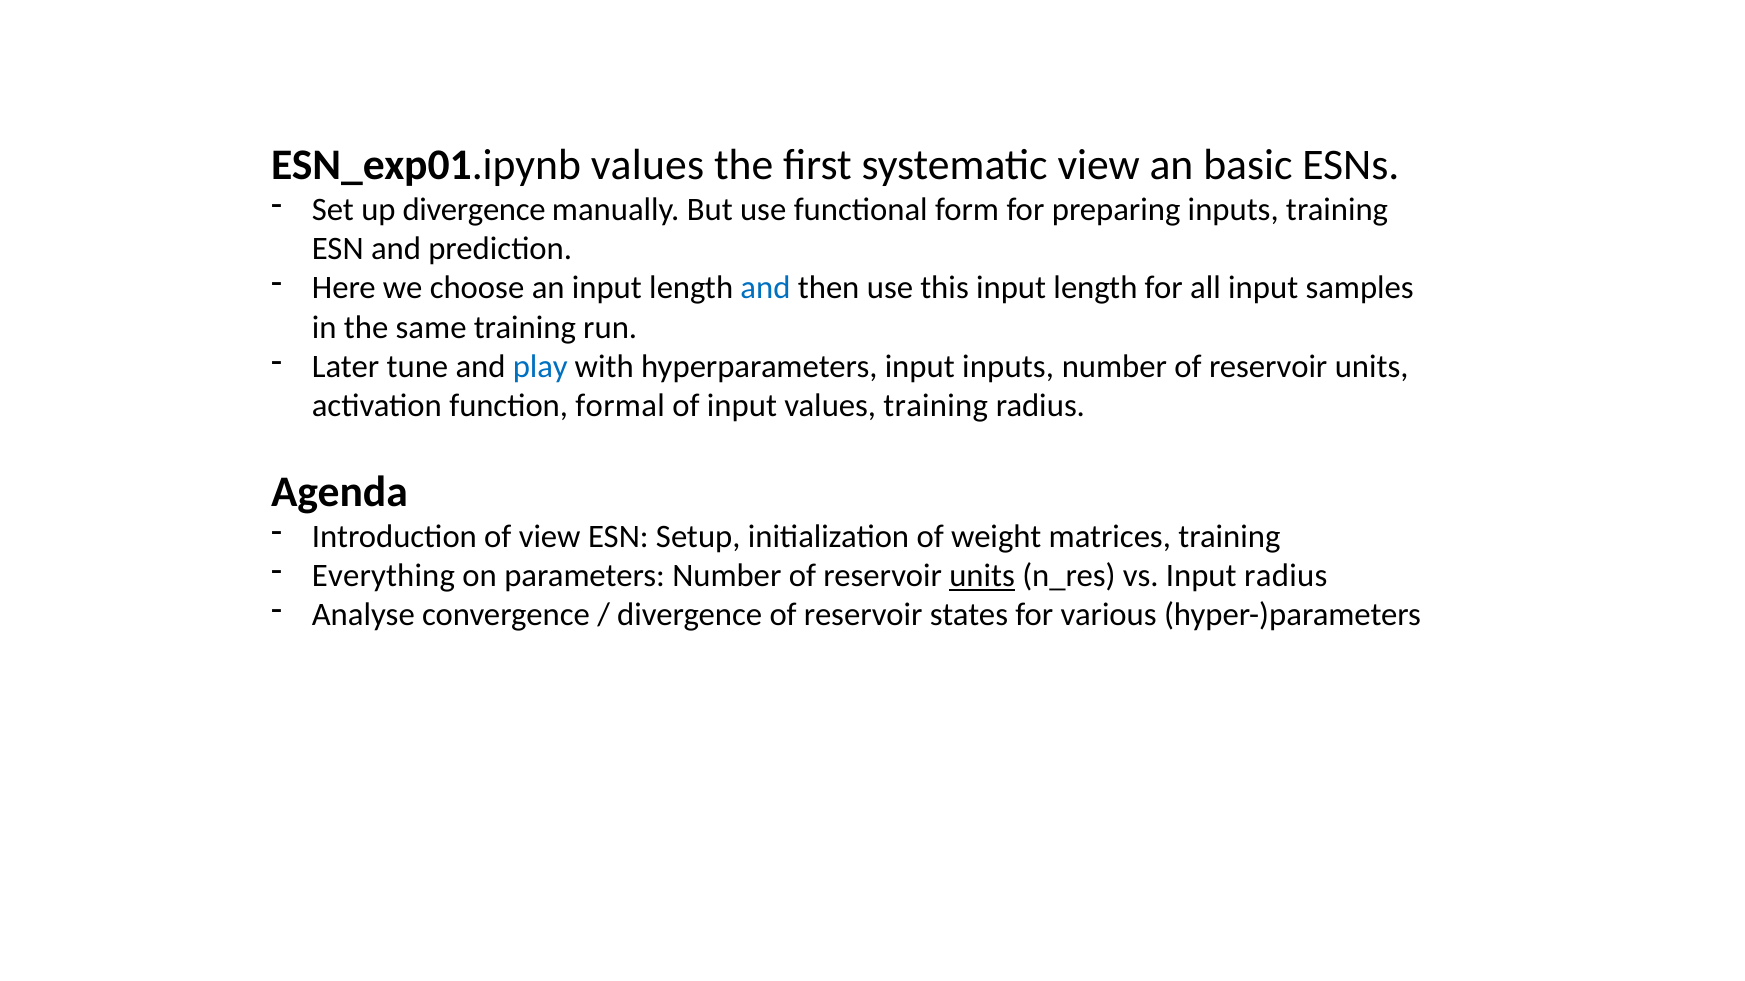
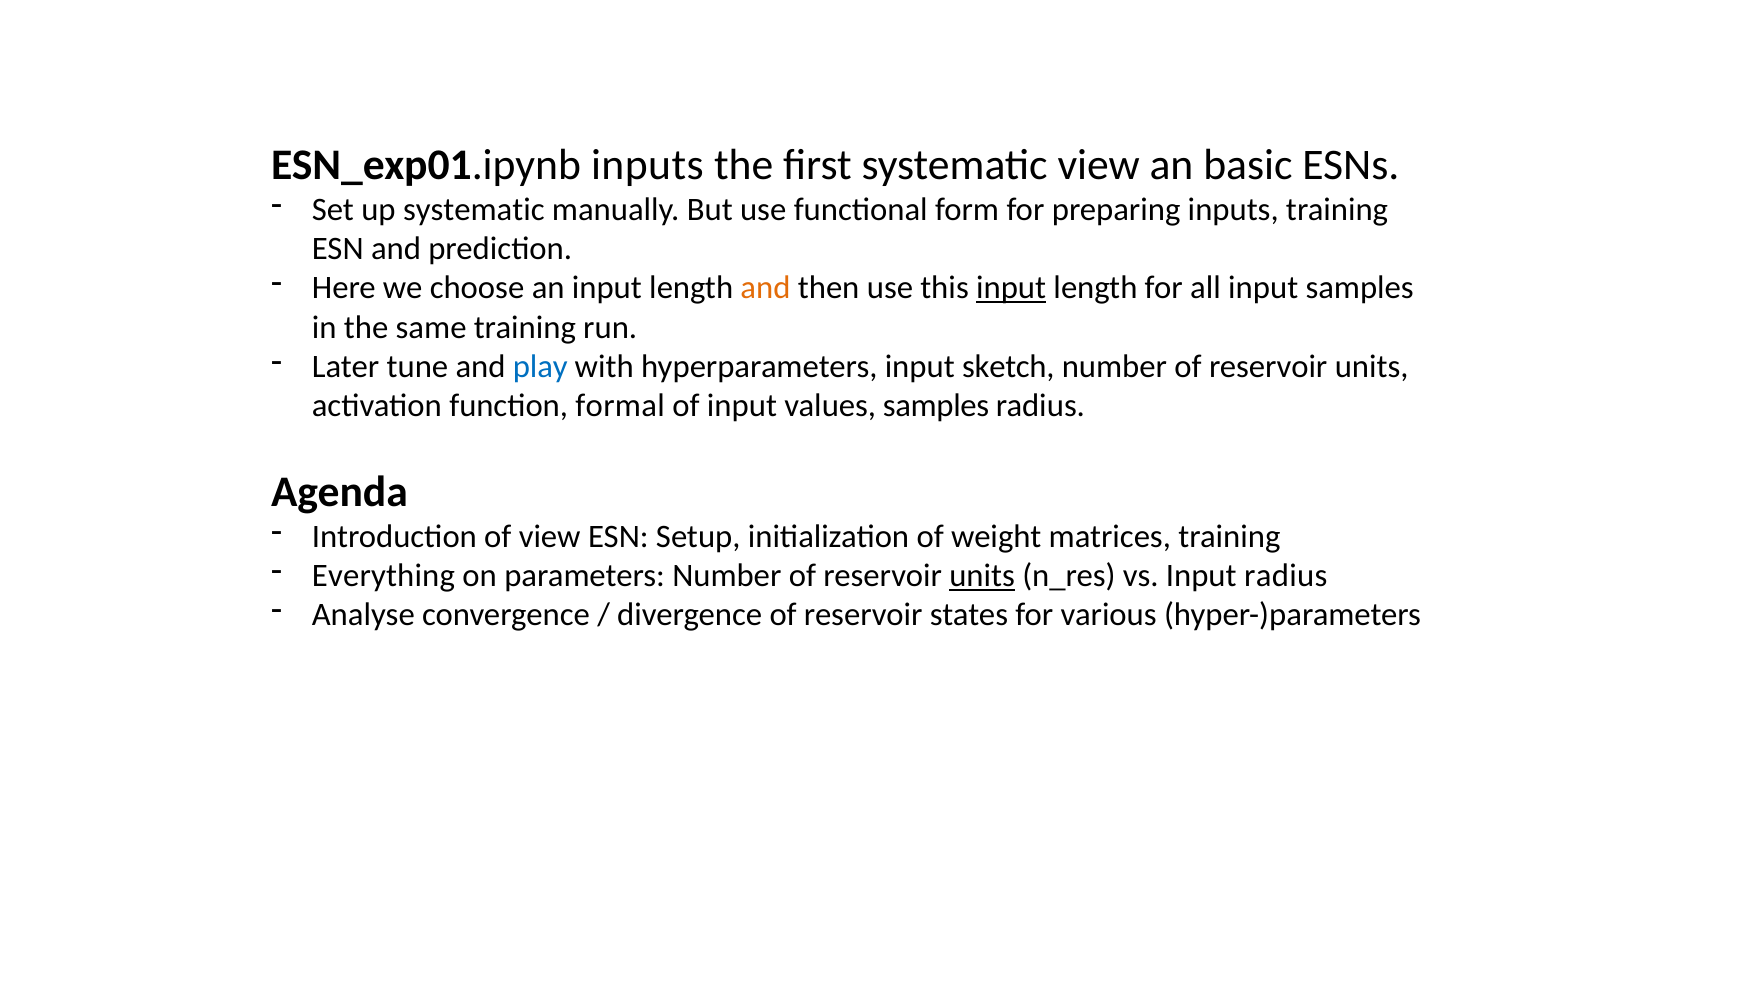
ESN_exp01.ipynb values: values -> inputs (647, 165)
up divergence: divergence -> systematic (474, 210)
and colour: blue -> orange (765, 288)
input underline: none -> present (1011, 288)
input inputs: inputs -> sketch (1008, 367)
values training: training -> samples (936, 406)
